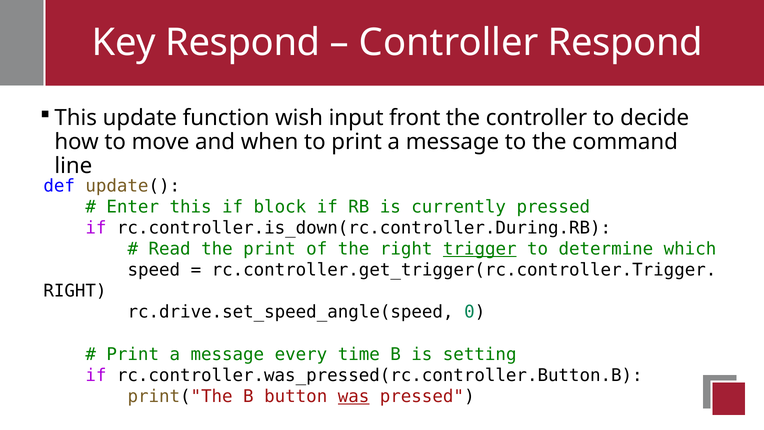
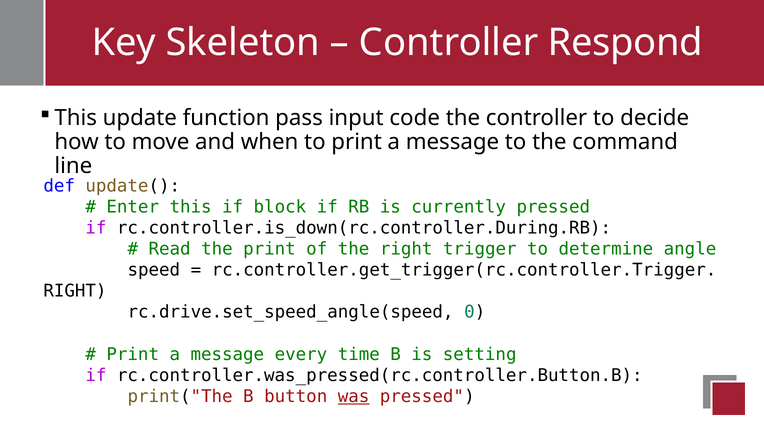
Key Respond: Respond -> Skeleton (243, 43)
wish: wish -> pass (299, 118)
front: front -> code (415, 118)
trigger underline: present -> none (480, 249)
which: which -> angle (690, 249)
